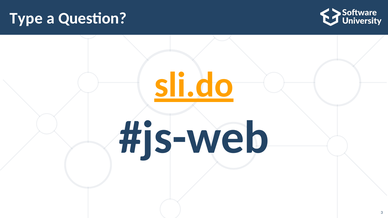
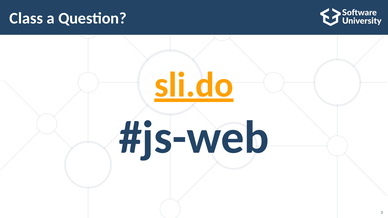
Type: Type -> Class (26, 18)
